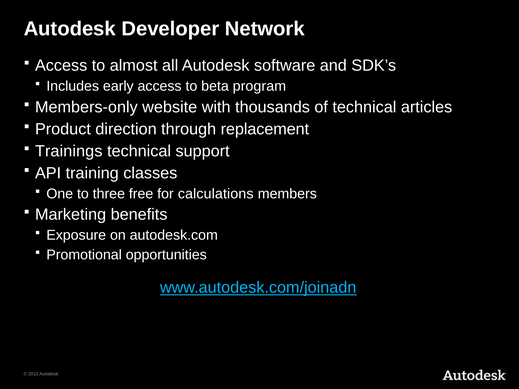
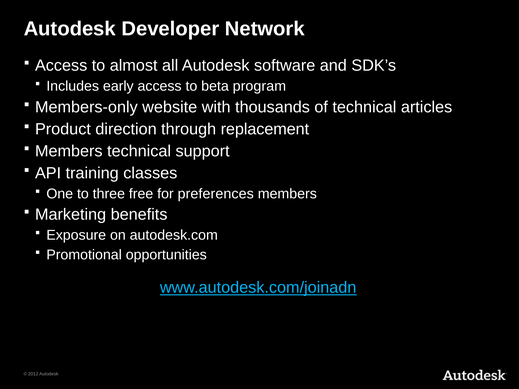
Trainings: Trainings -> Members (69, 151)
calculations: calculations -> preferences (216, 194)
